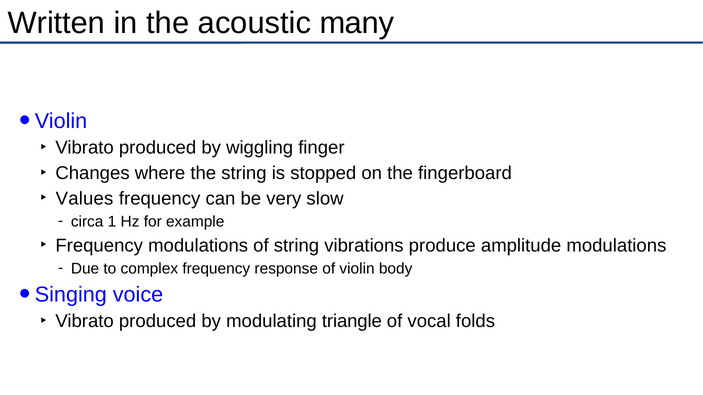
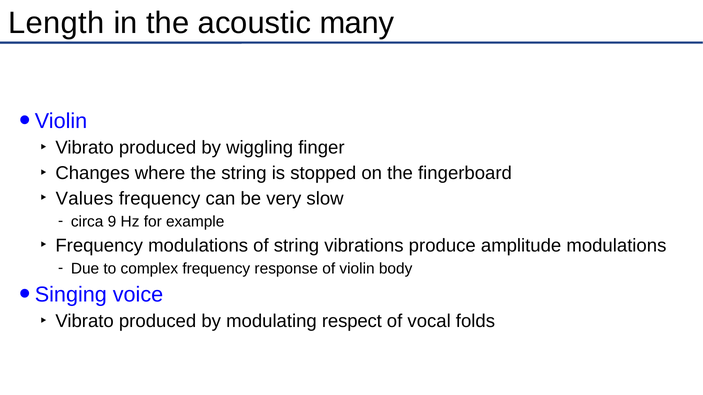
Written: Written -> Length (56, 23)
1: 1 -> 9 (112, 222)
triangle: triangle -> respect (352, 322)
